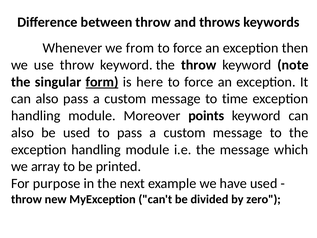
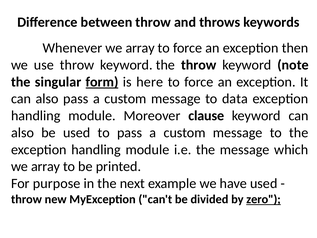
Whenever we from: from -> array (140, 48)
time: time -> data (235, 99)
points: points -> clause (206, 116)
zero underline: none -> present (263, 199)
